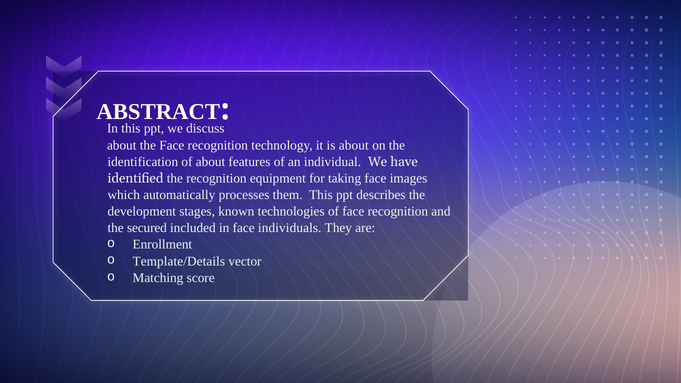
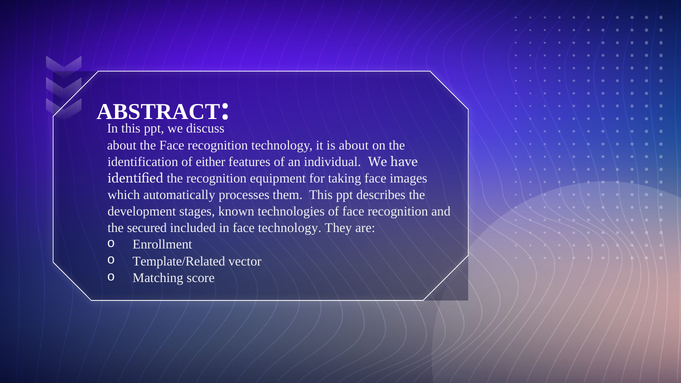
of about: about -> either (211, 162)
face individuals: individuals -> technology (290, 228)
Template/Details: Template/Details -> Template/Related (179, 261)
